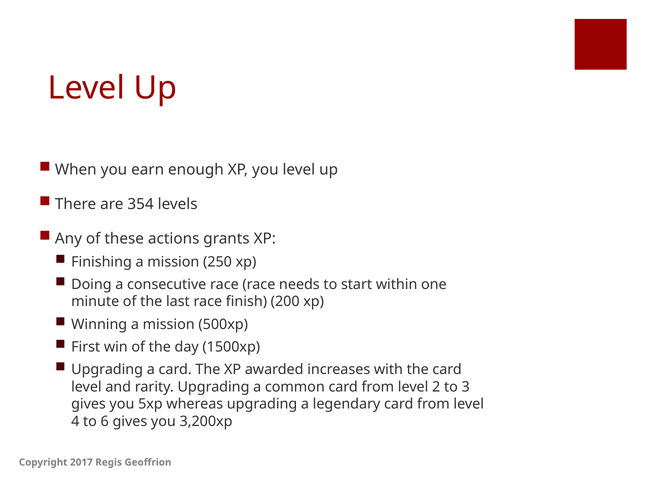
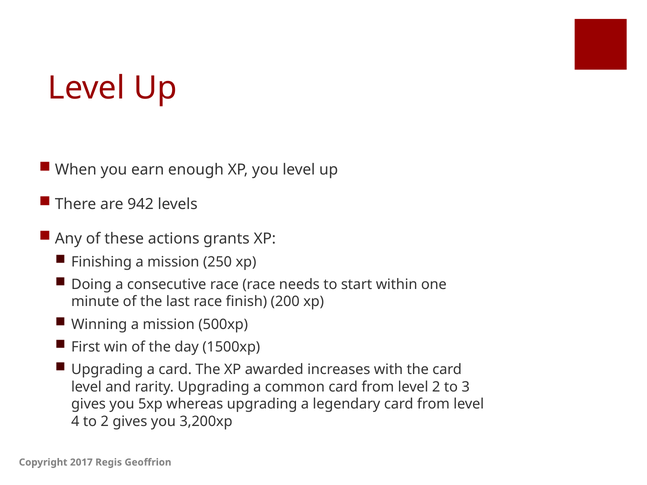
354: 354 -> 942 (141, 204)
to 6: 6 -> 2 (105, 422)
